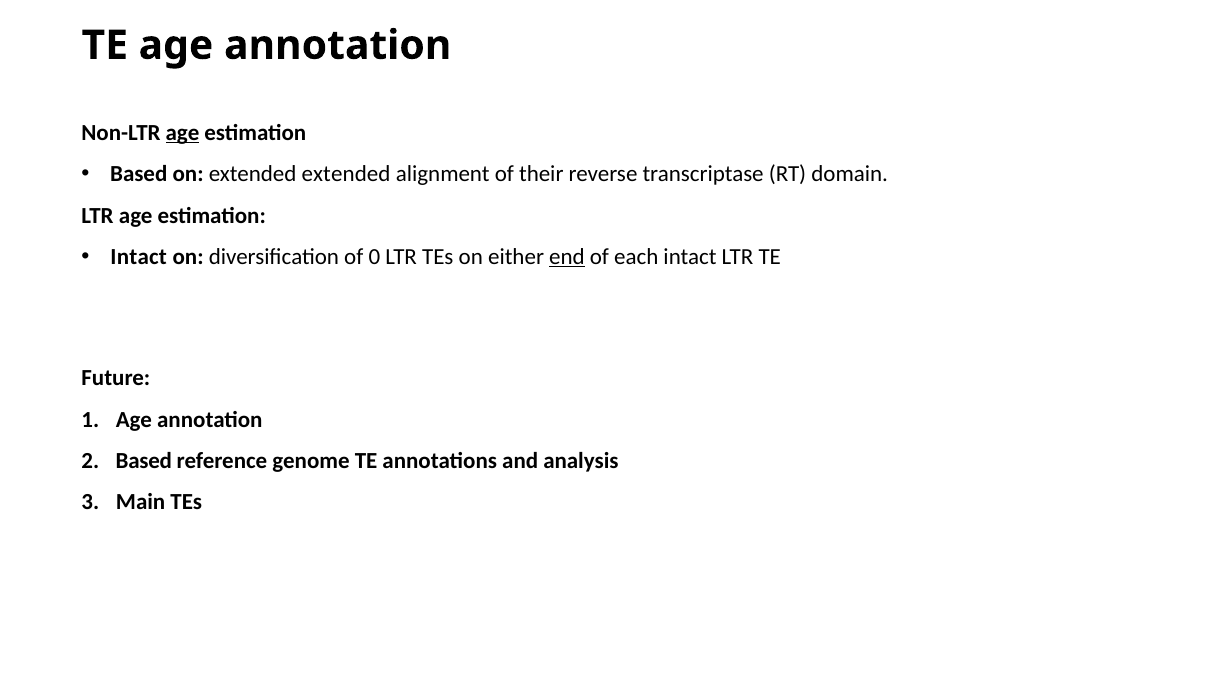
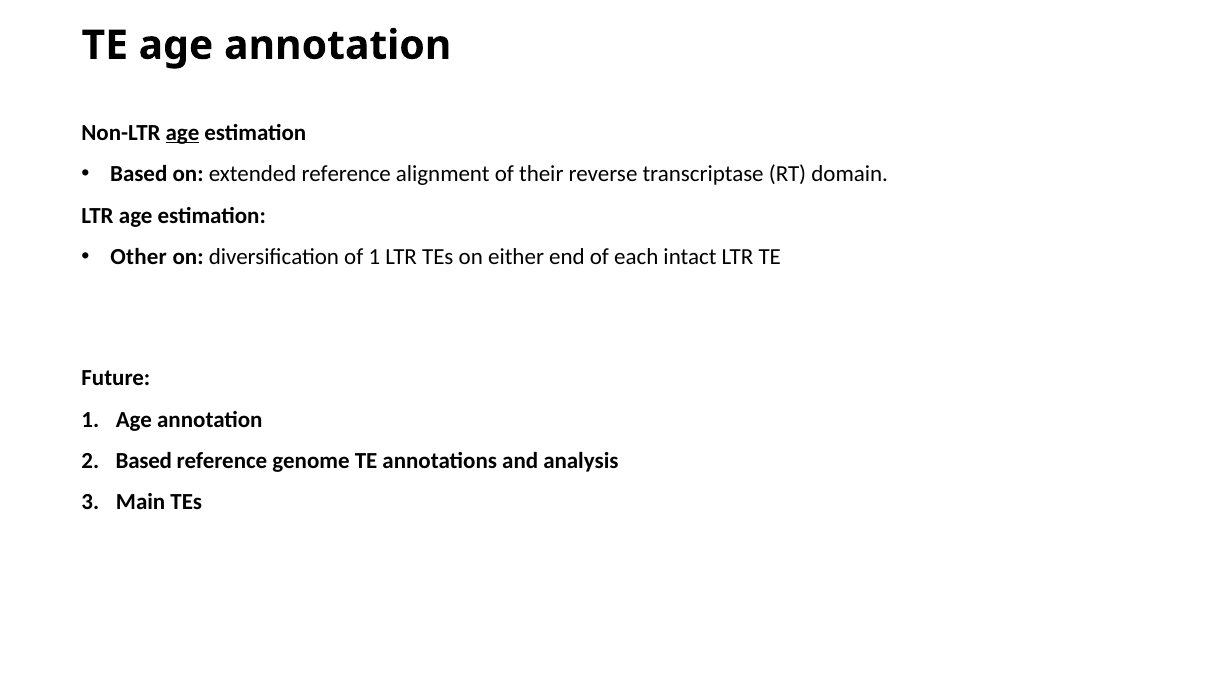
extended extended: extended -> reference (346, 174)
Intact: Intact -> Other (139, 257)
of 0: 0 -> 1 (374, 257)
end underline: present -> none (567, 257)
